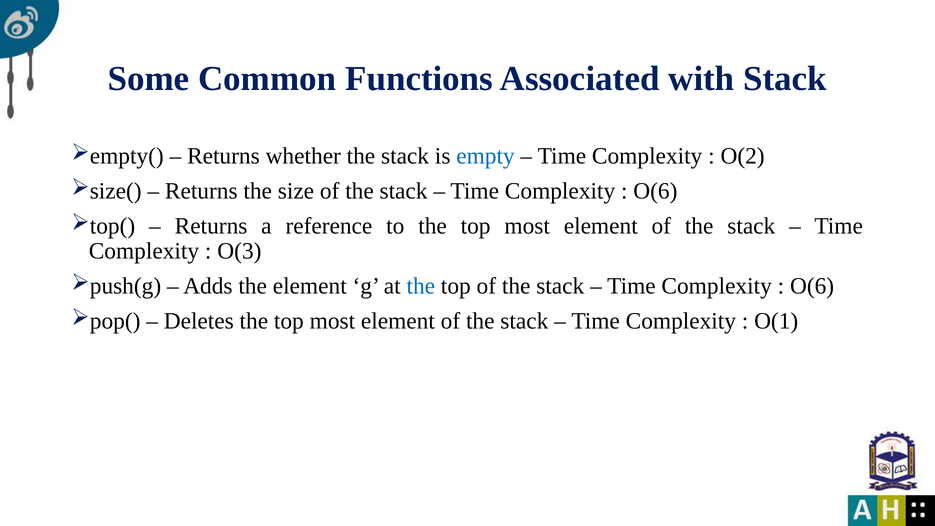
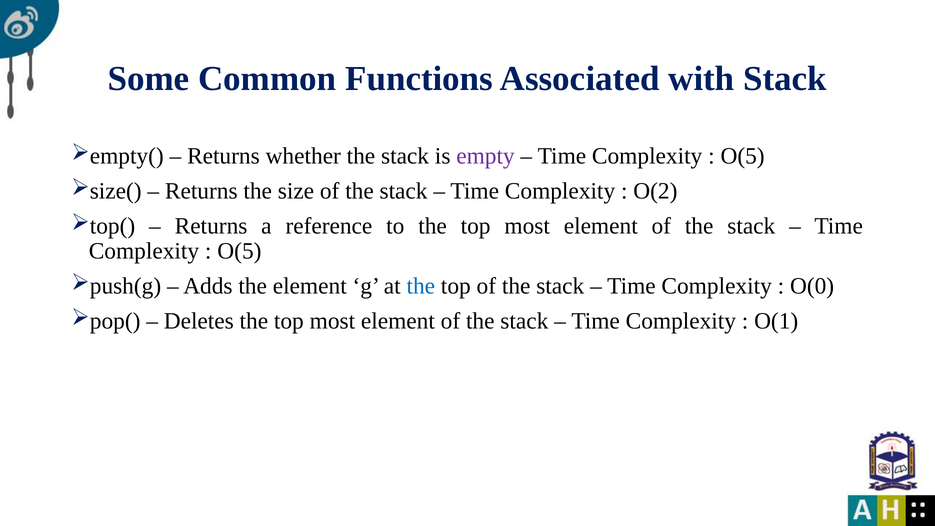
empty colour: blue -> purple (486, 156)
O(2: O(2 -> O(5 (743, 156)
O(6: O(6 -> O(2 (655, 191)
O(3: O(3 -> O(5 (239, 251)
O(6: O(6 -> O(0 (812, 286)
